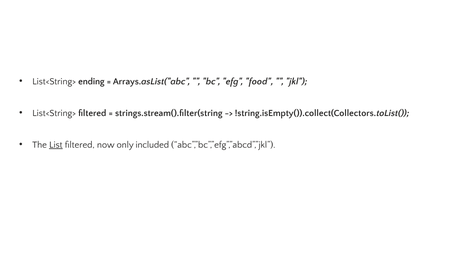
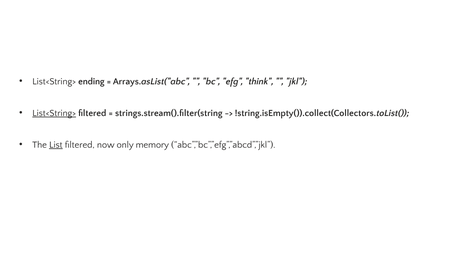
food: food -> think (259, 81)
List<String> underline: none -> present (54, 113)
included: included -> memory (152, 145)
